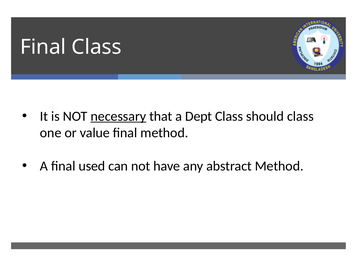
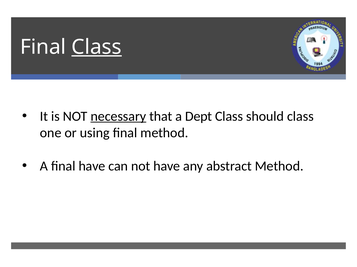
Class underline: none -> present (97, 47)
value: value -> using (95, 133)
final used: used -> have (92, 167)
